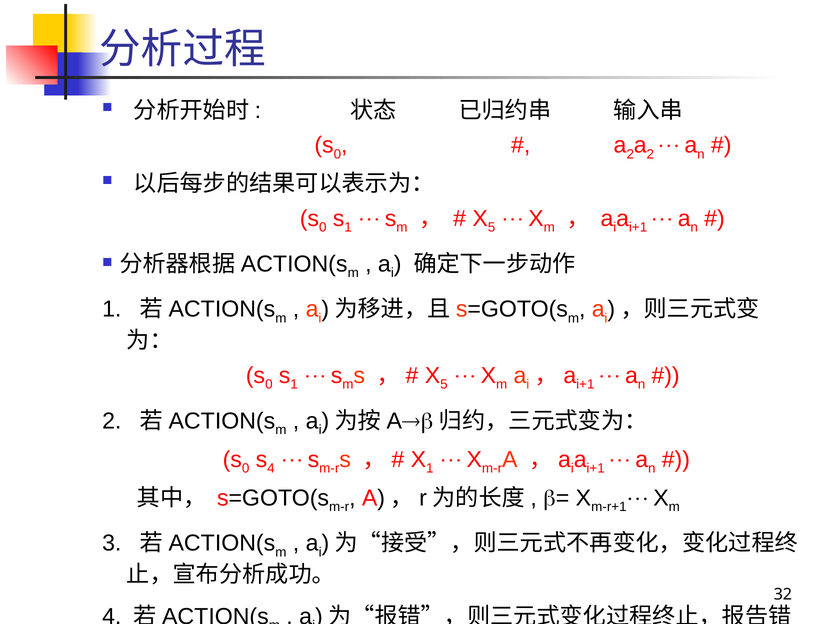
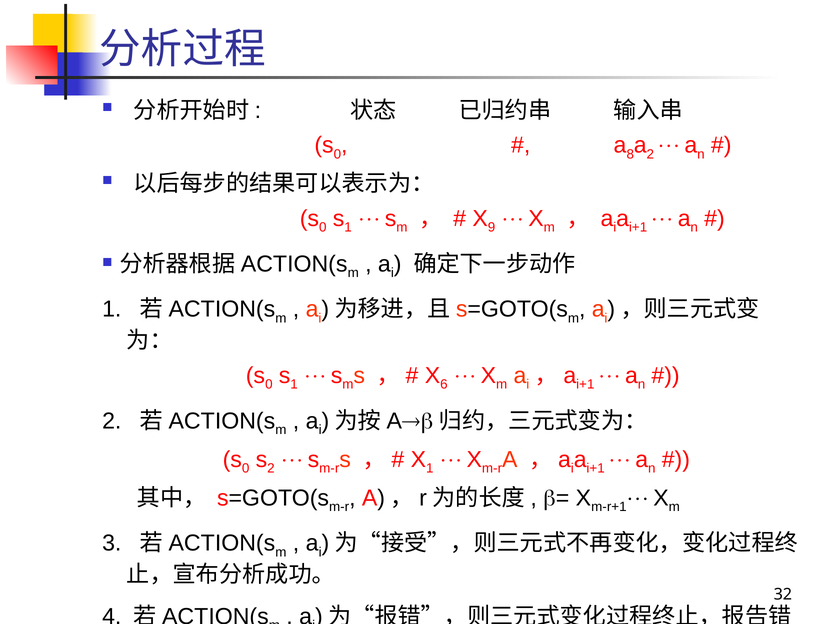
2: 2 -> 8 (630, 154)
5: 5 -> 9 (492, 227)
5: 5 -> 6 (444, 385)
4: 4 -> 2 (271, 468)
